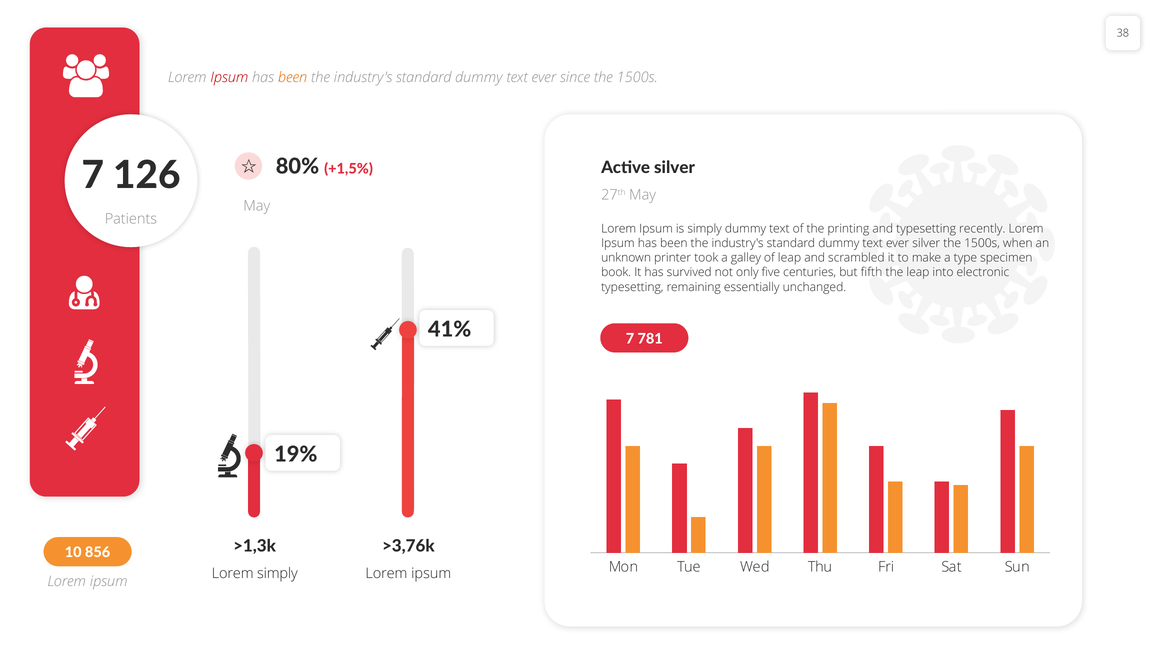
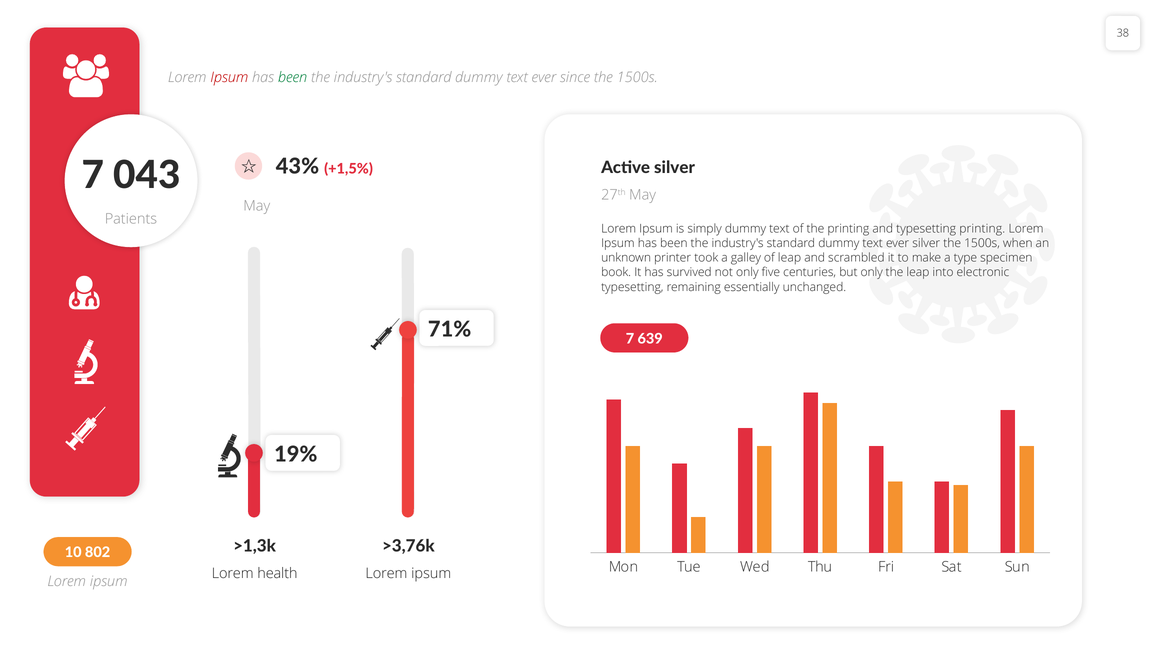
been colour: orange -> green (293, 77)
80%: 80% -> 43% (298, 166)
126: 126 -> 043 (147, 175)
typesetting recently: recently -> printing (982, 229)
but fifth: fifth -> only (872, 272)
41%: 41% -> 71% (450, 329)
781: 781 -> 639 (650, 339)
856: 856 -> 802 (98, 552)
Lorem simply: simply -> health (277, 573)
